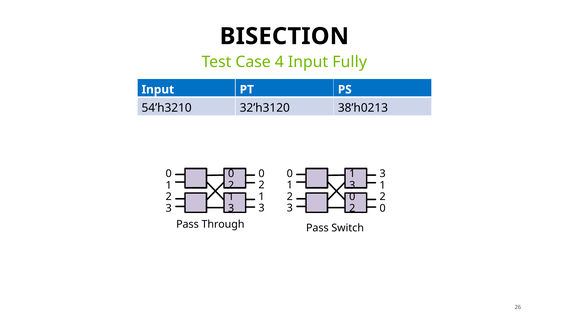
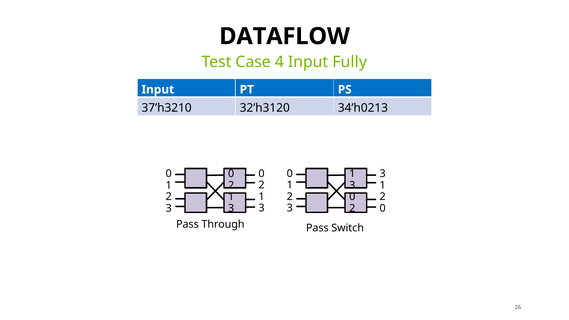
BISECTION: BISECTION -> DATAFLOW (285, 36)
54’h3210: 54’h3210 -> 37’h3210 (167, 108)
38’h0213: 38’h0213 -> 34’h0213 (363, 108)
